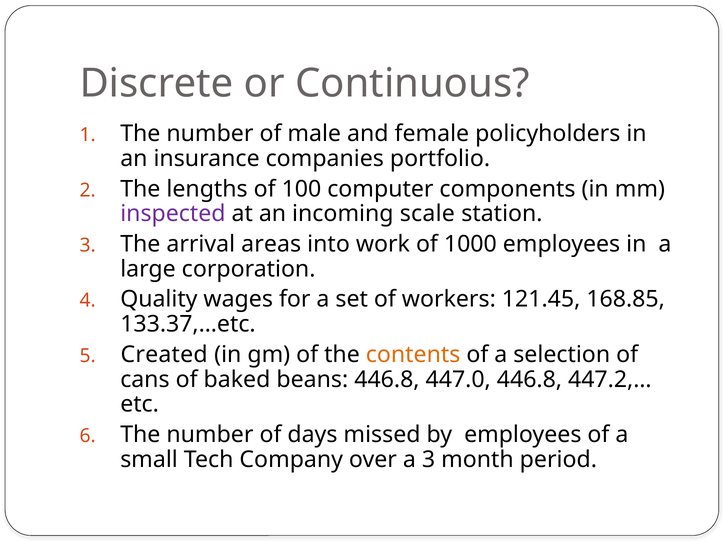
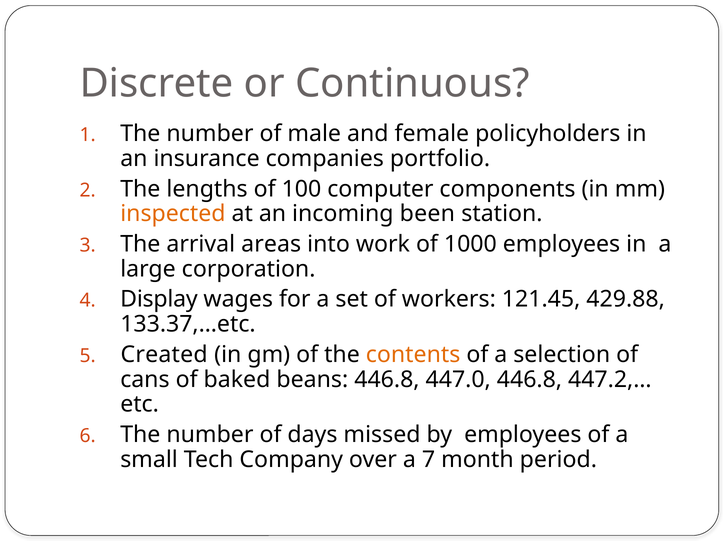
inspected colour: purple -> orange (173, 214)
scale: scale -> been (427, 214)
Quality: Quality -> Display (159, 299)
168.85: 168.85 -> 429.88 (626, 299)
a 3: 3 -> 7 (429, 460)
